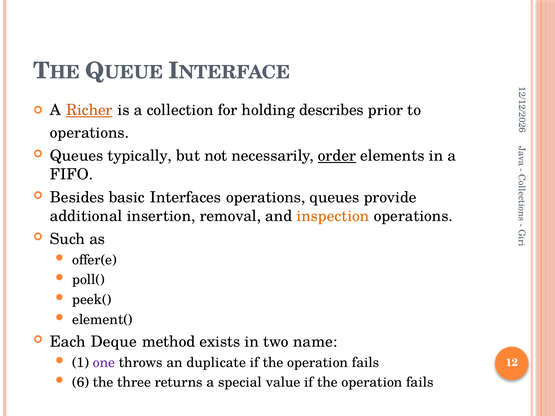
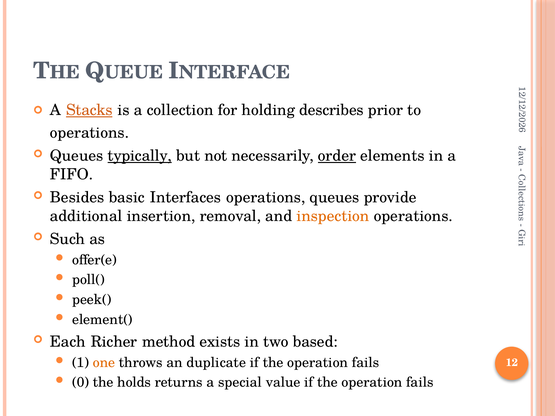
Richer: Richer -> Stacks (89, 110)
typically underline: none -> present (140, 156)
Deque: Deque -> Richer (114, 342)
name: name -> based (315, 342)
one colour: purple -> orange (104, 363)
6: 6 -> 0 (81, 383)
three: three -> holds (134, 383)
